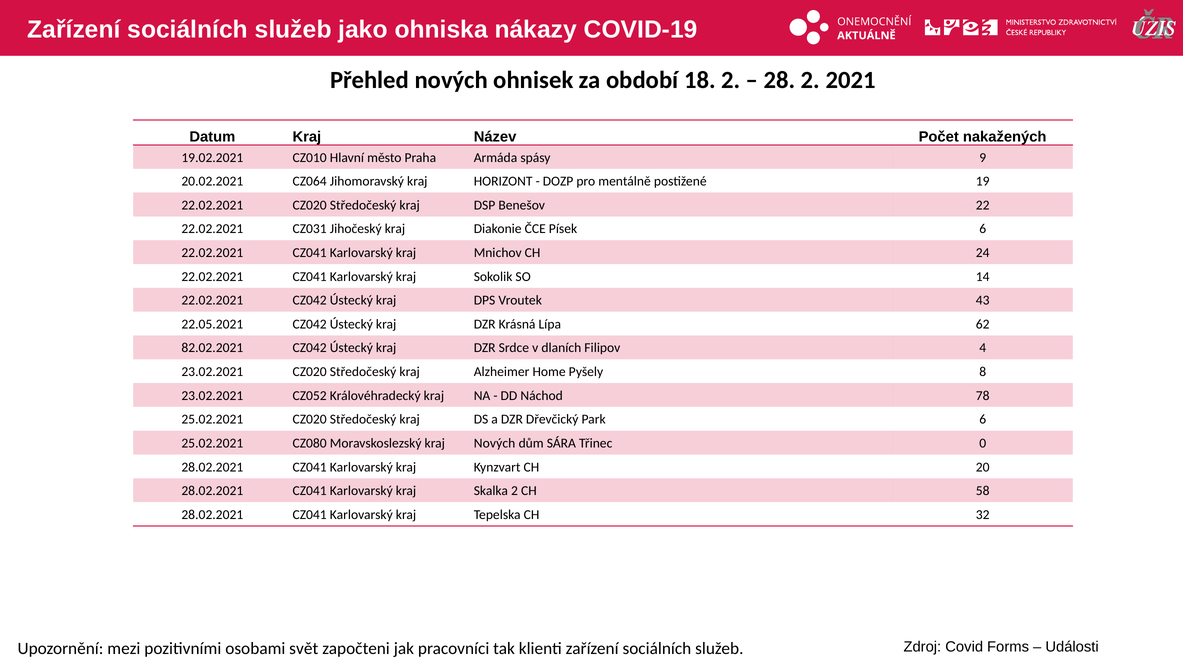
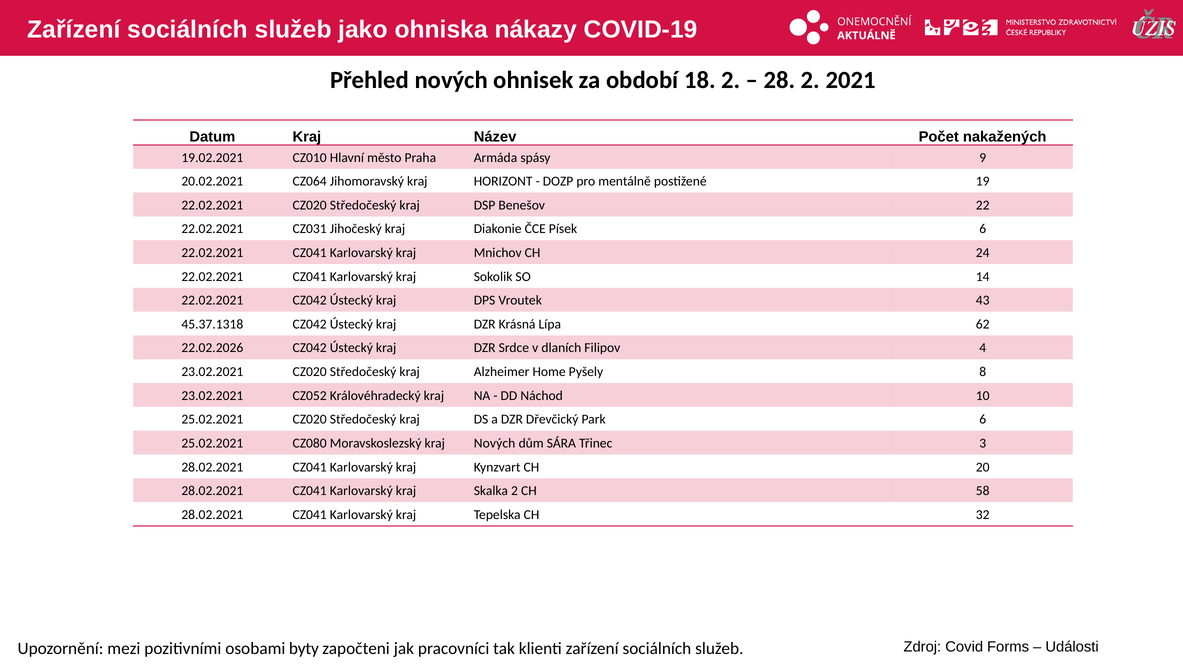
22.05.2021: 22.05.2021 -> 45.37.1318 (212, 324)
82.02.2021: 82.02.2021 -> 22.02.2026 (212, 348)
78: 78 -> 10 (983, 395)
0: 0 -> 3 (983, 443)
svět: svět -> byty (304, 648)
